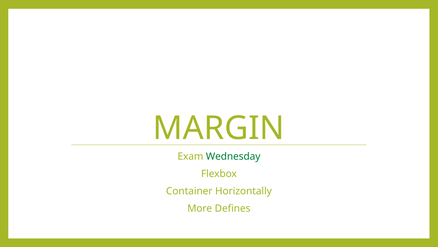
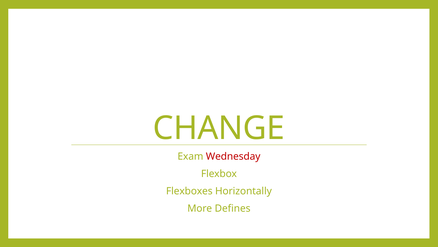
MARGIN: MARGIN -> CHANGE (219, 128)
Wednesday colour: green -> red (233, 156)
Container: Container -> Flexboxes (189, 191)
